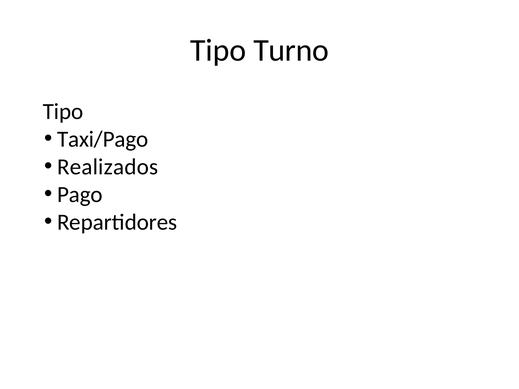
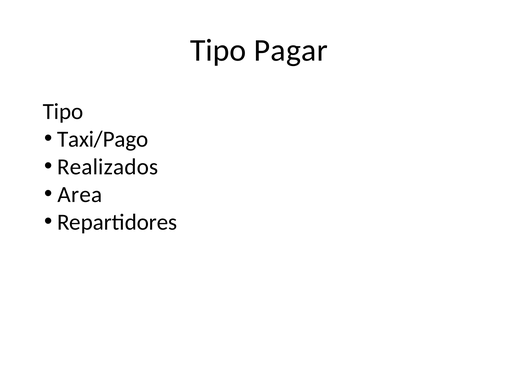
Turno: Turno -> Pagar (291, 50)
Pago: Pago -> Area (80, 195)
